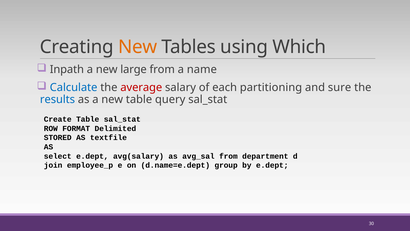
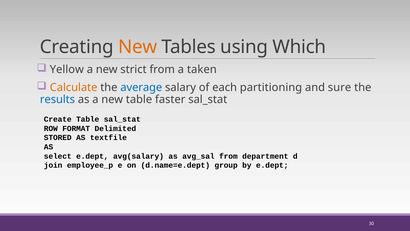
Inpath: Inpath -> Yellow (67, 70)
large: large -> strict (134, 70)
name: name -> taken (202, 70)
Calculate colour: blue -> orange (74, 87)
average colour: red -> blue (141, 87)
query: query -> faster (170, 99)
